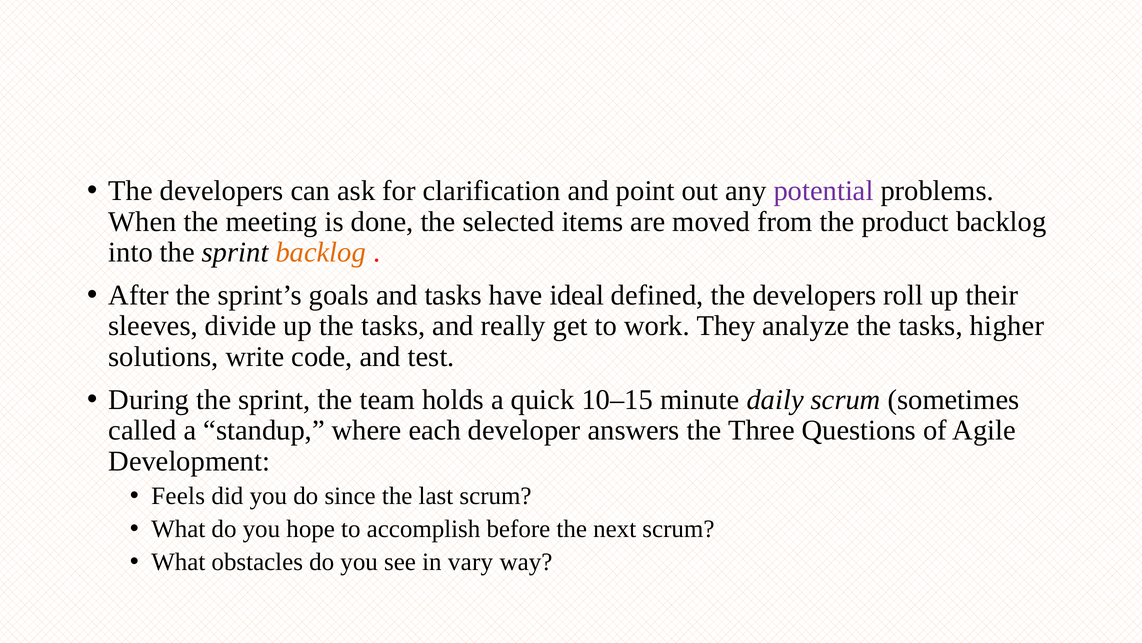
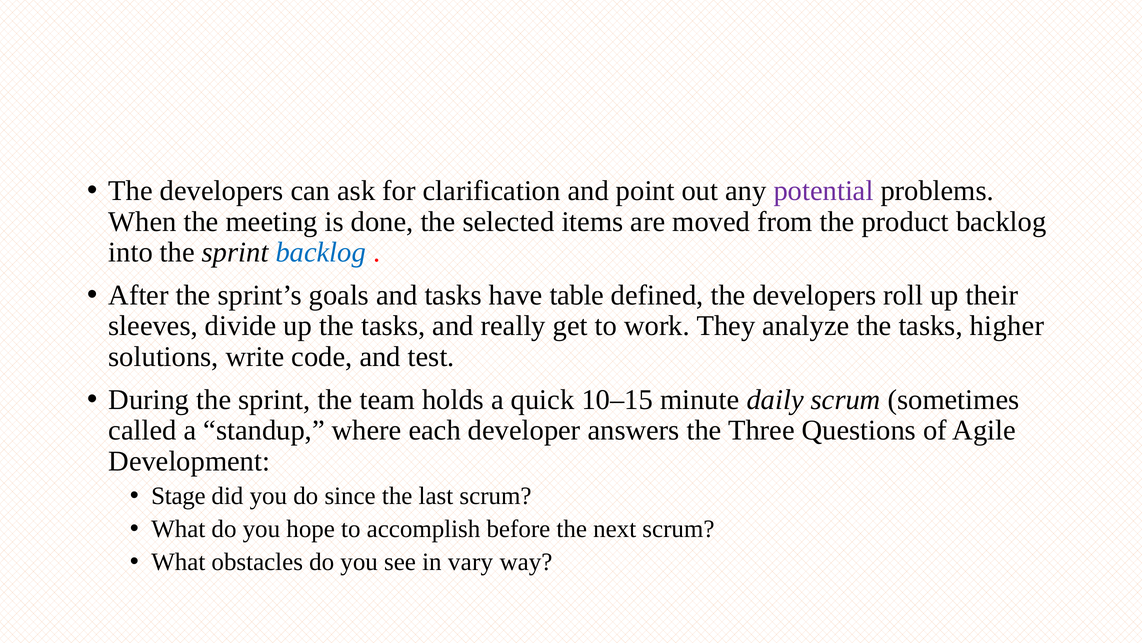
backlog colour: orange -> blue (321, 252)
ideal: ideal -> table (577, 295)
Feels: Feels -> Stage (178, 496)
